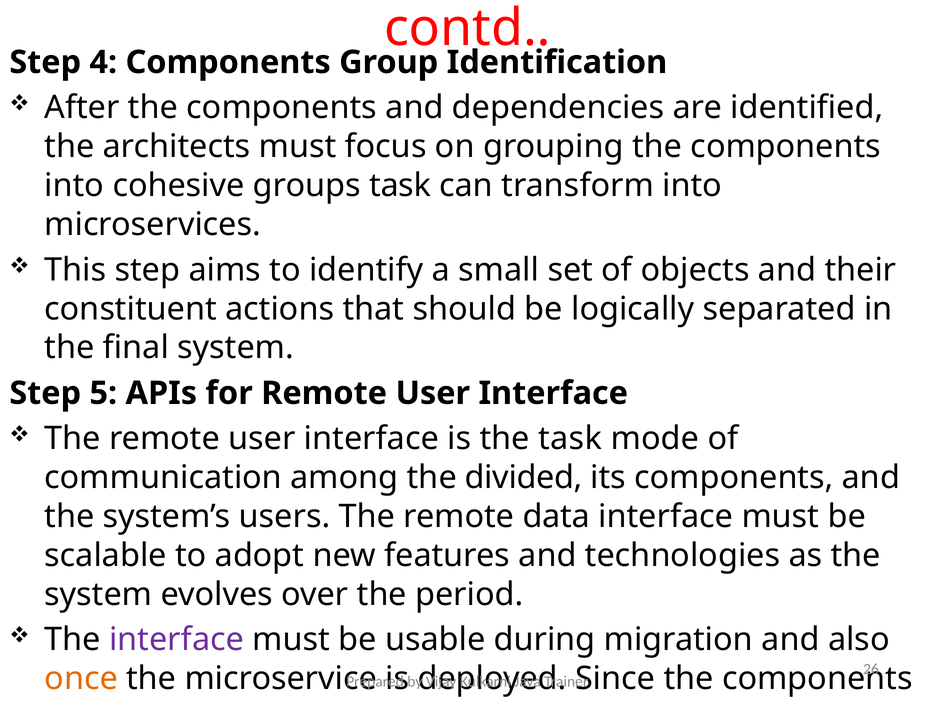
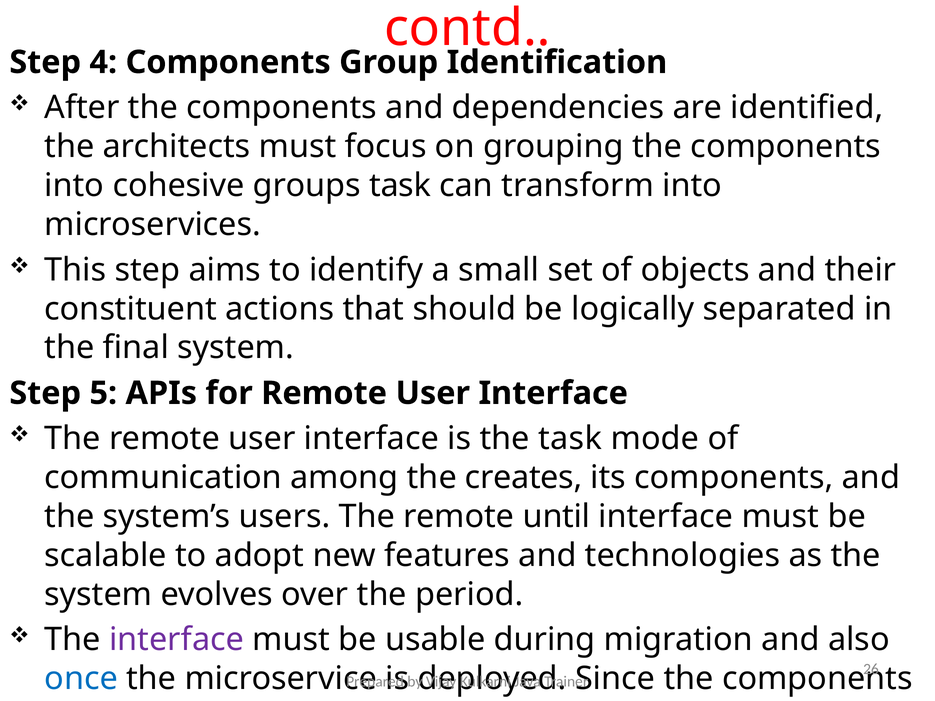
divided: divided -> creates (524, 478)
remote data: data -> until (556, 517)
once colour: orange -> blue (81, 679)
